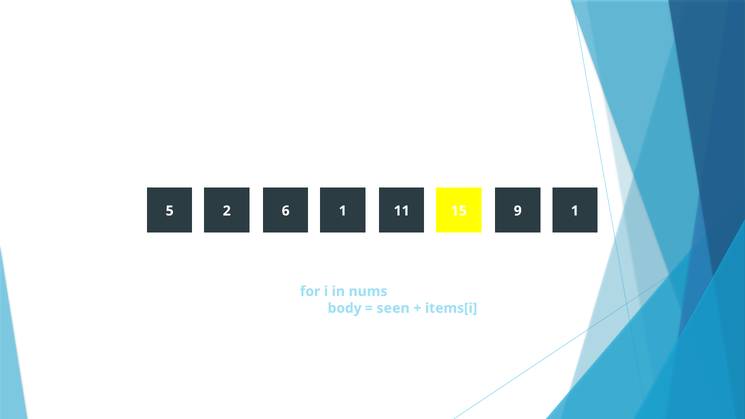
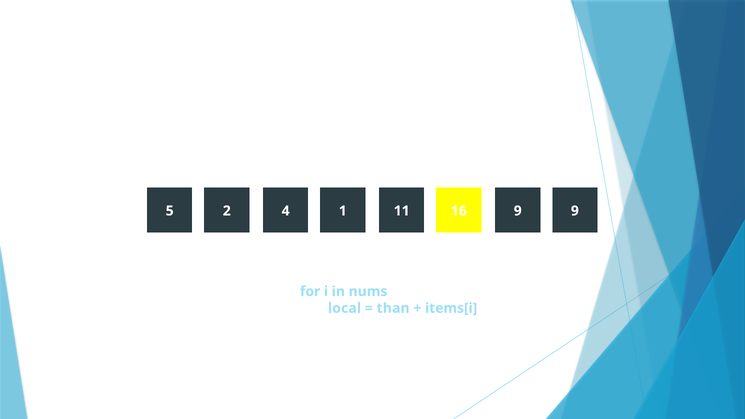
6: 6 -> 4 (286, 211)
15: 15 -> 16 (459, 211)
9 1: 1 -> 9 (575, 211)
body: body -> local (344, 308)
seen: seen -> than (393, 308)
